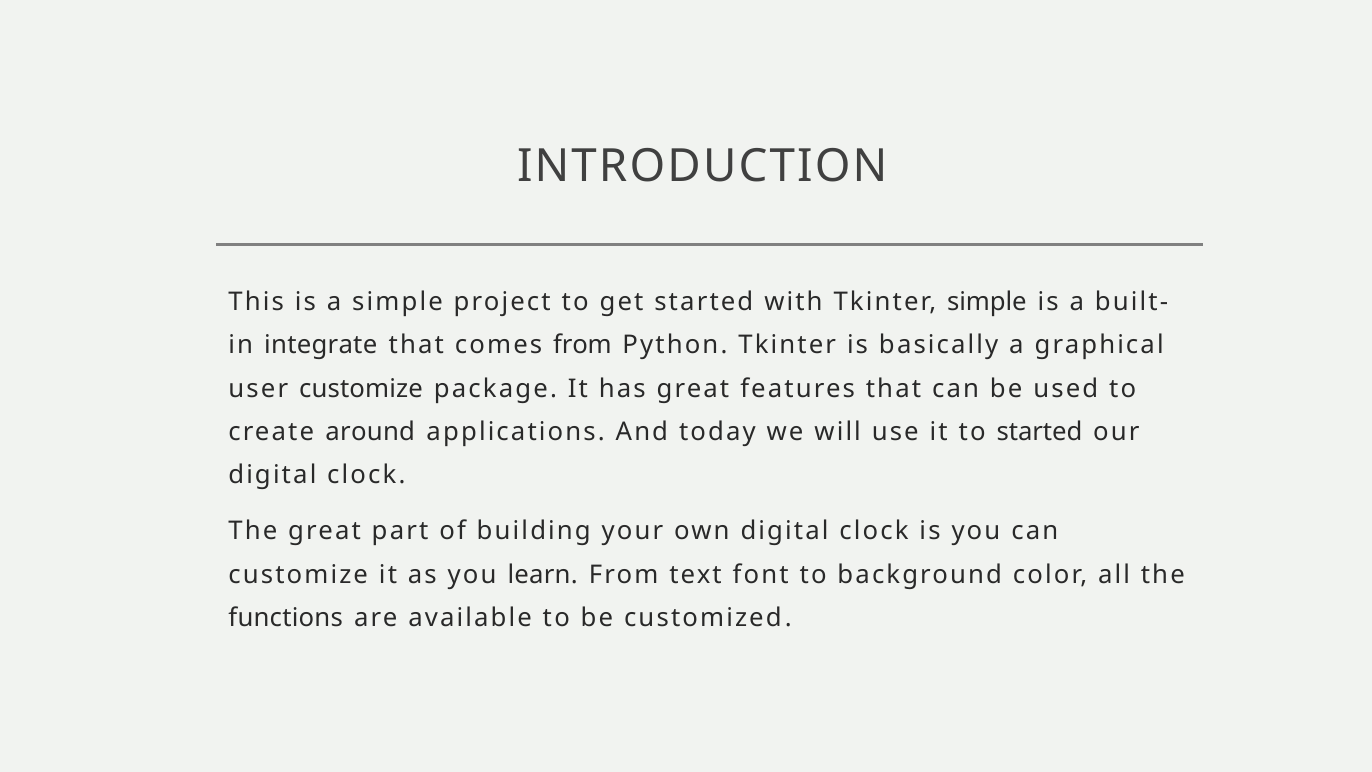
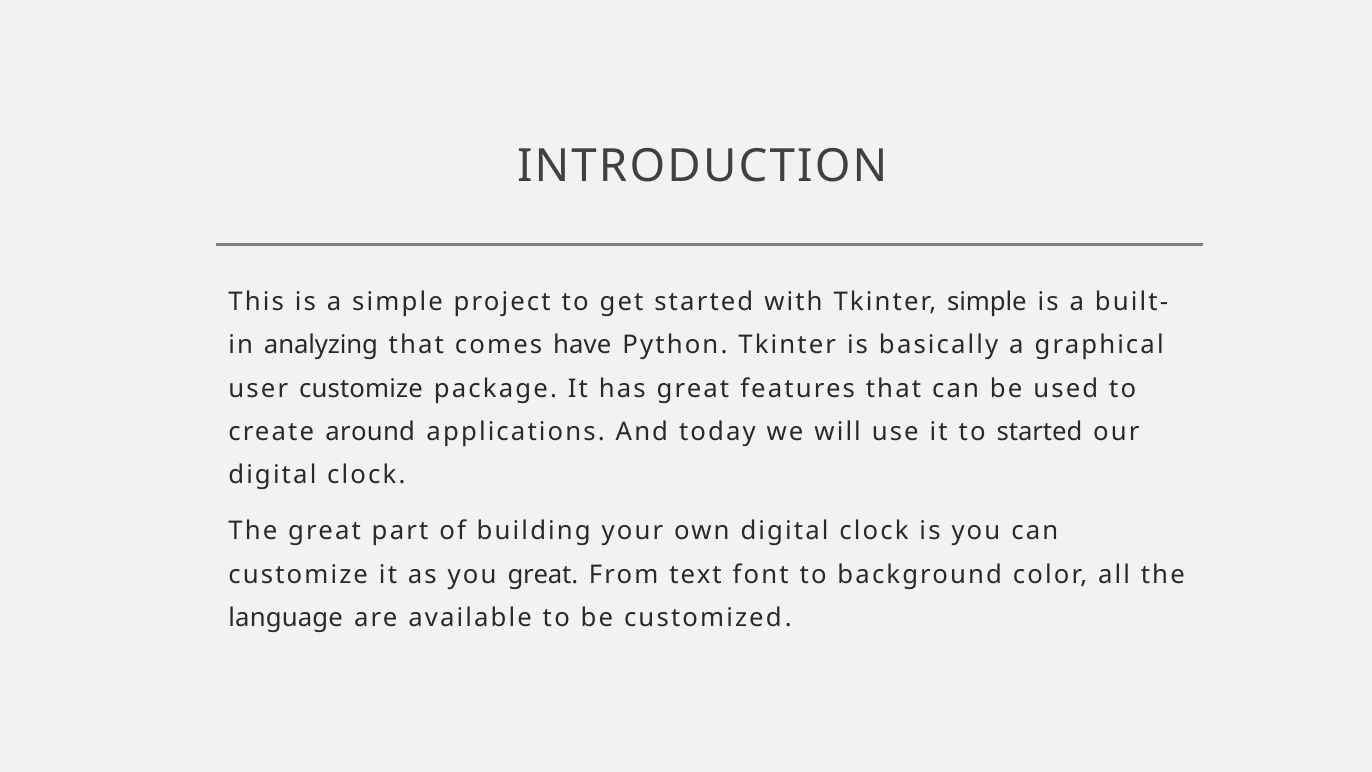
integrate: integrate -> analyzing (321, 345)
comes from: from -> have (582, 345)
you learn: learn -> great (543, 575)
functions: functions -> language (286, 618)
